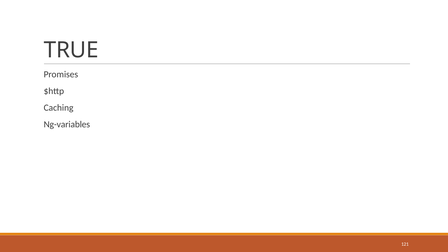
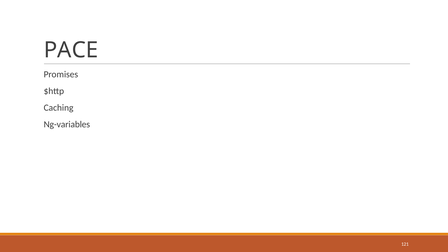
TRUE: TRUE -> PACE (71, 50)
